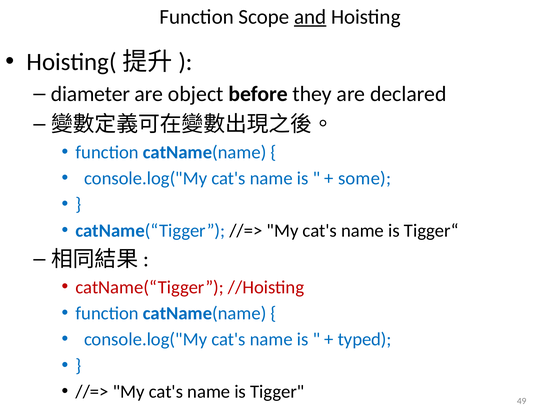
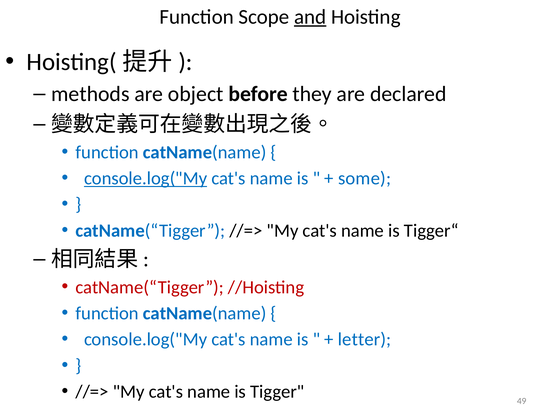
diameter: diameter -> methods (90, 94)
console.log("My underline: none -> present (146, 178)
typed: typed -> letter (365, 339)
